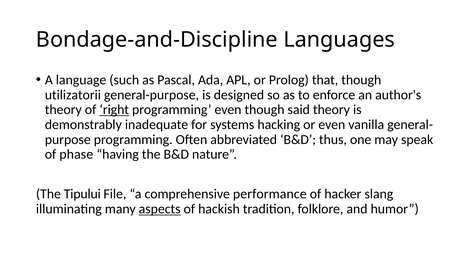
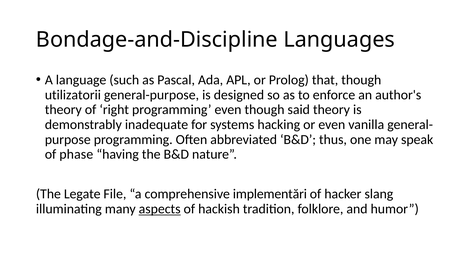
right underline: present -> none (114, 110)
Tipului: Tipului -> Legate (82, 194)
performance: performance -> implementări (270, 194)
